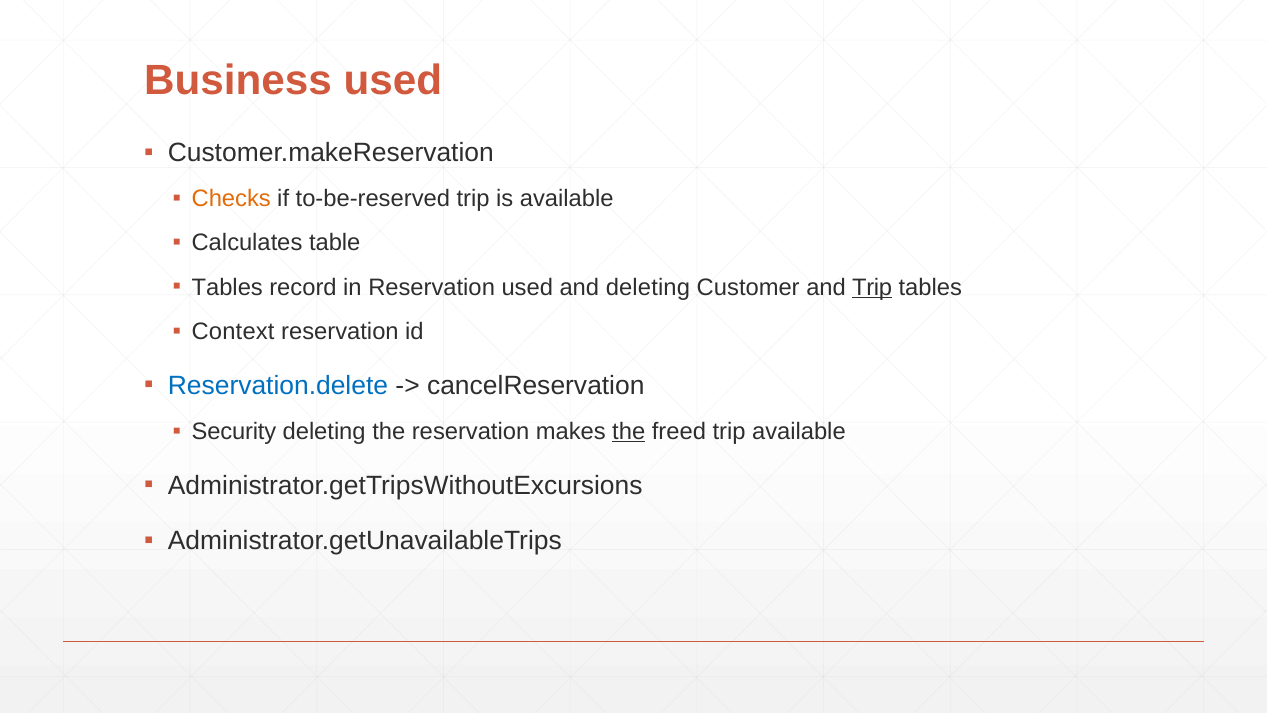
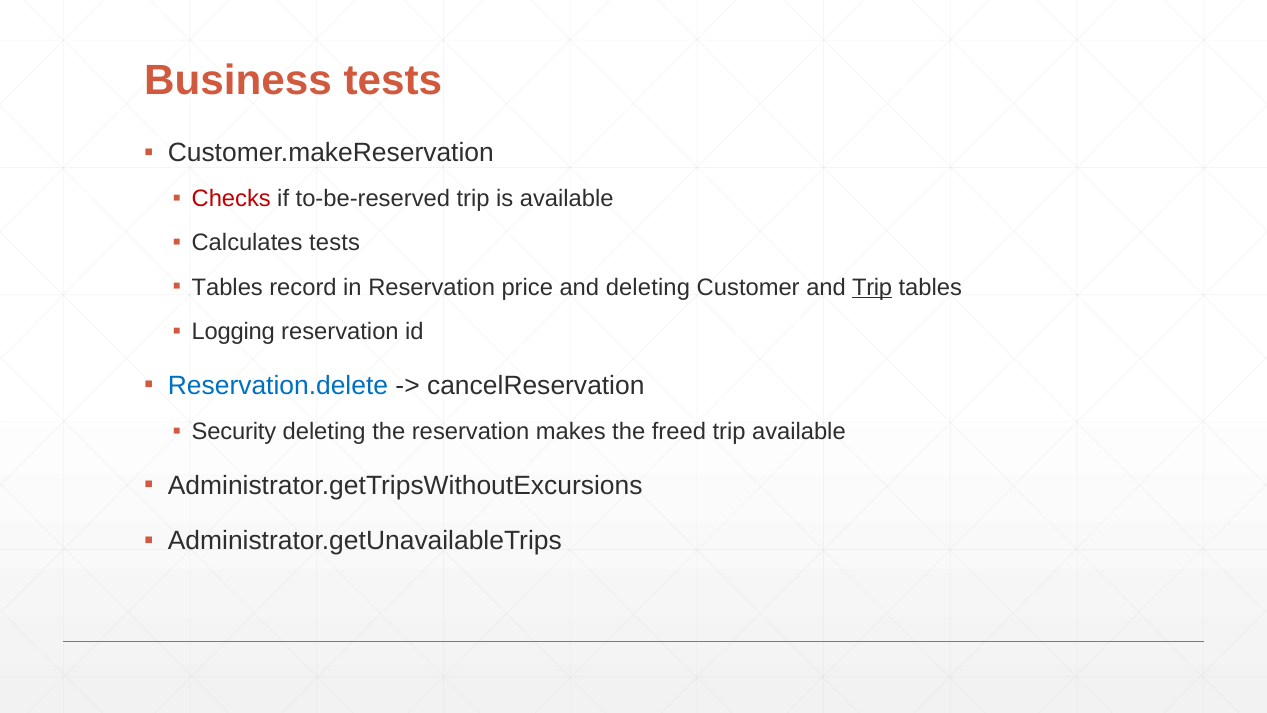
Business used: used -> tests (393, 80)
Checks colour: orange -> red (231, 199)
Calculates table: table -> tests (335, 243)
Reservation used: used -> price (527, 287)
Context: Context -> Logging (233, 332)
the underline: present -> none (629, 431)
